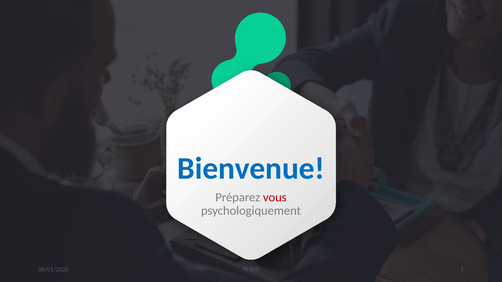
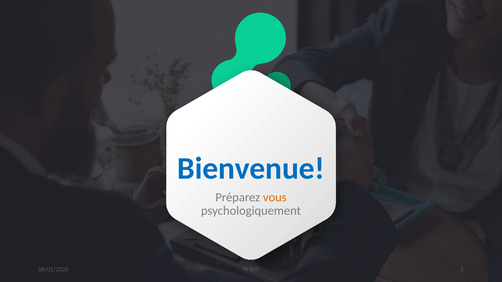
vous colour: red -> orange (275, 198)
